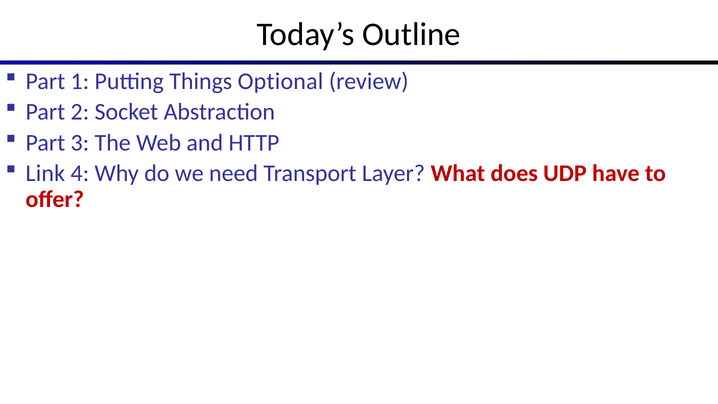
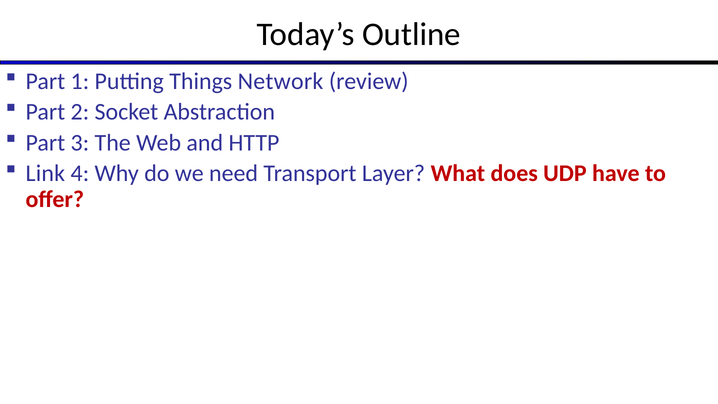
Optional: Optional -> Network (281, 81)
